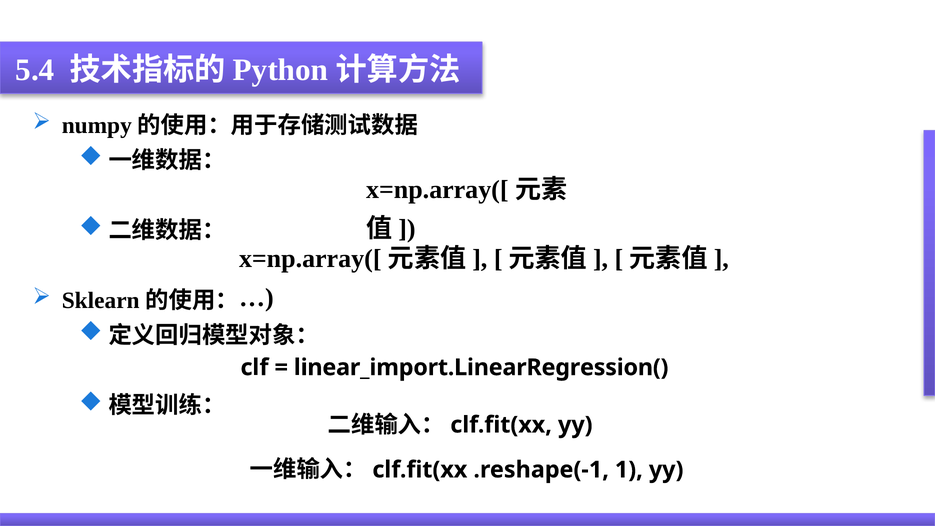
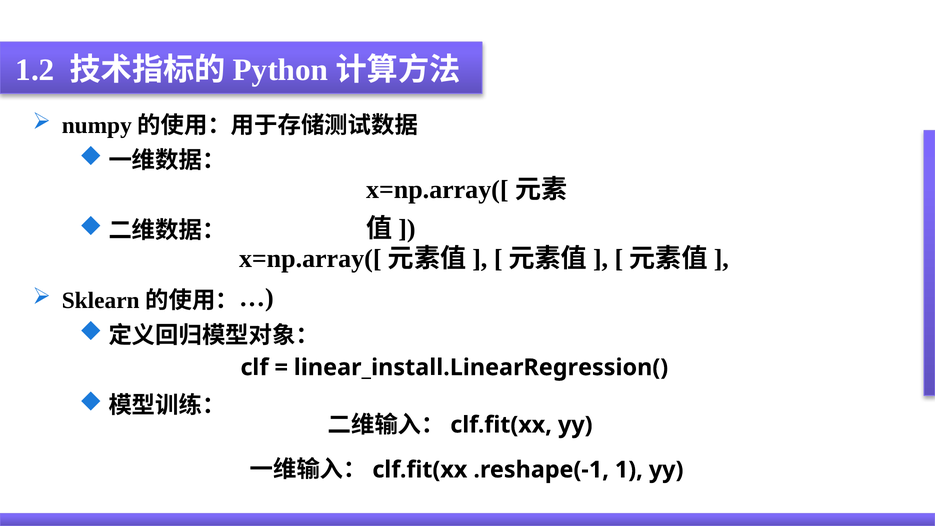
5.4: 5.4 -> 1.2 (35, 70)
linear_import.LinearRegression(: linear_import.LinearRegression( -> linear_install.LinearRegression( (481, 367)
